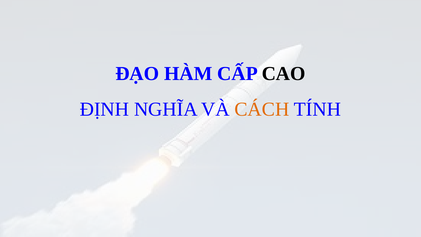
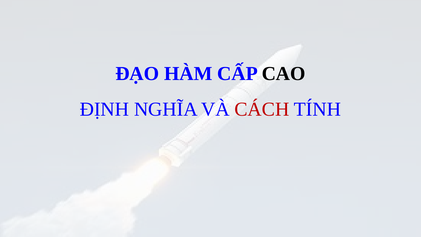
CÁCH colour: orange -> red (262, 109)
